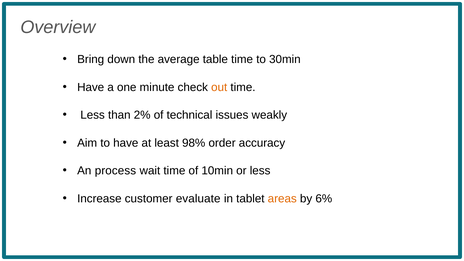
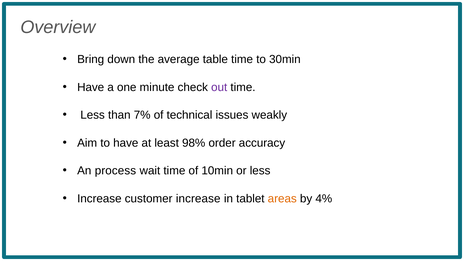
out colour: orange -> purple (219, 87)
2%: 2% -> 7% (142, 115)
customer evaluate: evaluate -> increase (198, 199)
6%: 6% -> 4% (324, 199)
